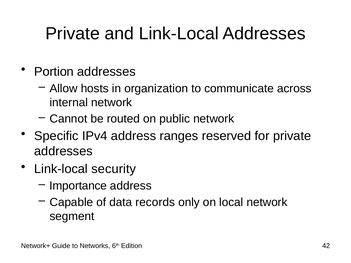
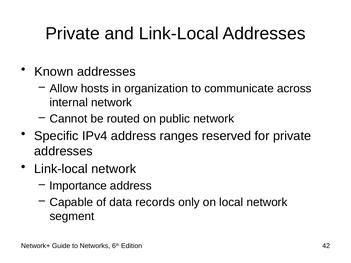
Portion: Portion -> Known (54, 72)
Link-local security: security -> network (114, 169)
